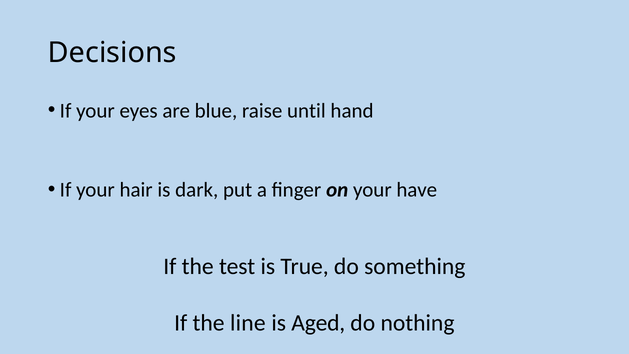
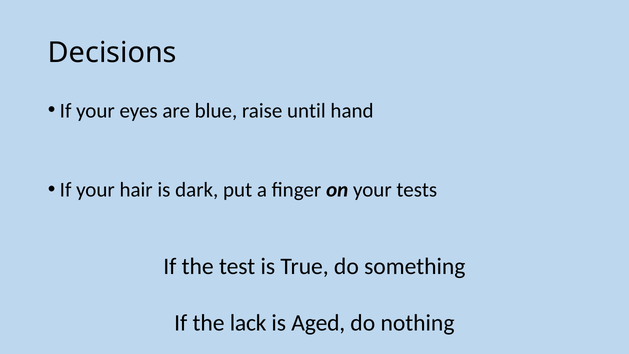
have: have -> tests (417, 190)
line: line -> lack (248, 323)
